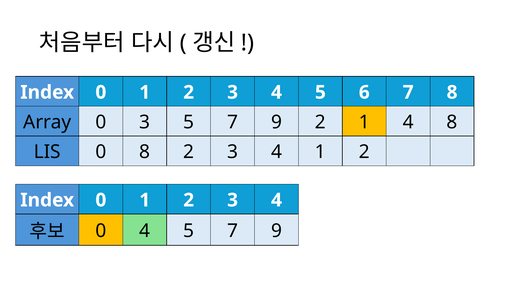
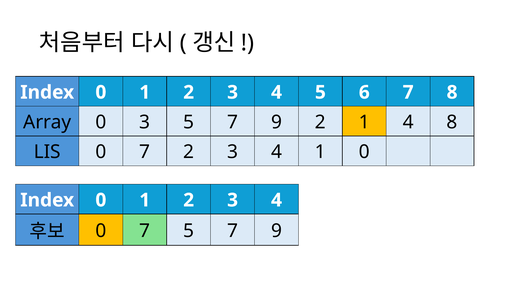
LIS 0 8: 8 -> 7 (145, 152)
4 1 2: 2 -> 0 (364, 152)
4: 4 -> 7 (145, 231)
